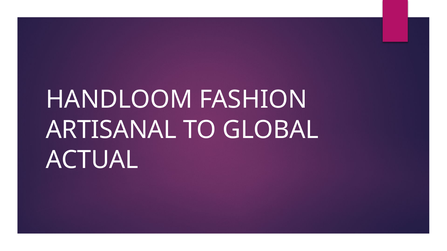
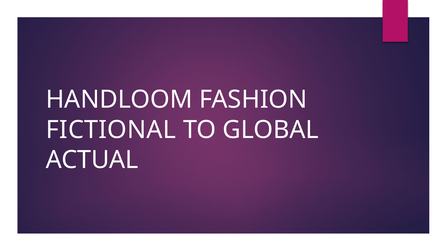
ARTISANAL: ARTISANAL -> FICTIONAL (111, 130)
